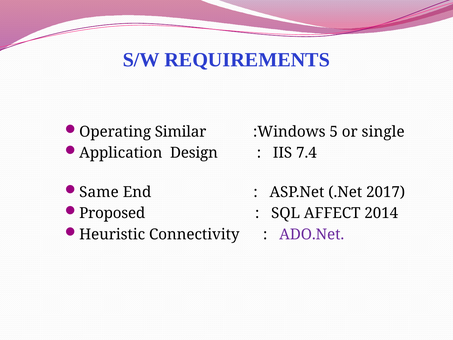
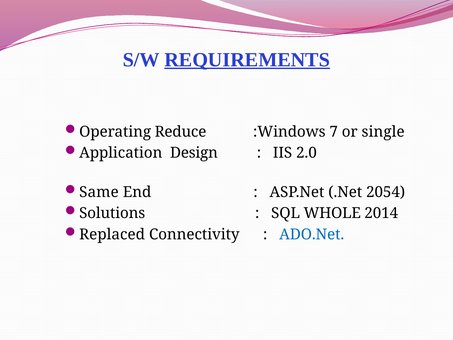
REQUIREMENTS underline: none -> present (247, 60)
Similar: Similar -> Reduce (181, 132)
5: 5 -> 7 (334, 132)
7.4: 7.4 -> 2.0 (306, 153)
2017: 2017 -> 2054 (386, 192)
Proposed: Proposed -> Solutions (112, 213)
AFFECT: AFFECT -> WHOLE (332, 213)
Heuristic: Heuristic -> Replaced (112, 234)
ADO.Net colour: purple -> blue (312, 234)
